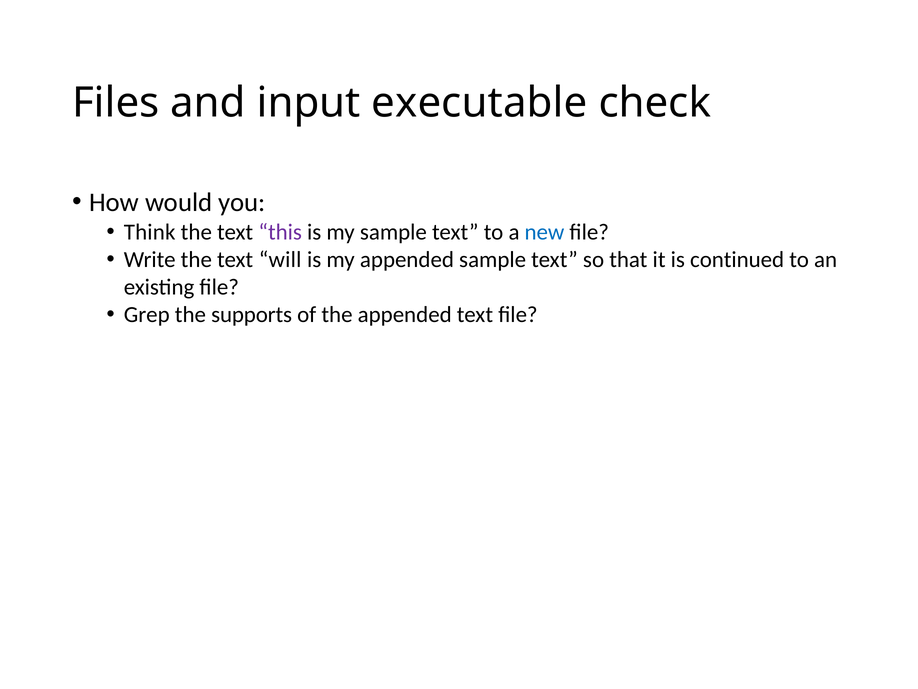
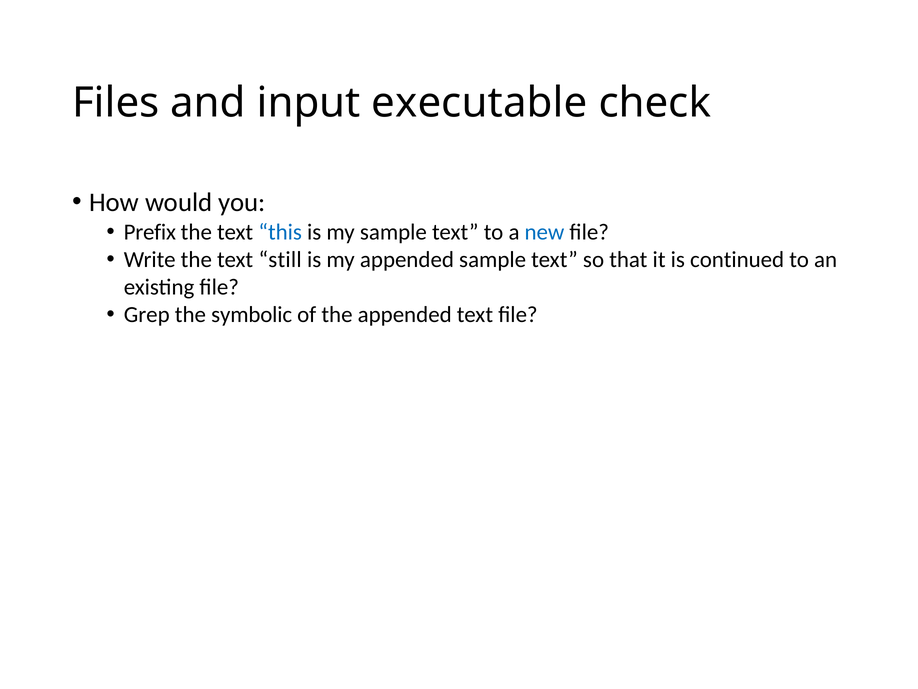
Think: Think -> Prefix (150, 232)
this colour: purple -> blue (280, 232)
will: will -> still (280, 260)
supports: supports -> symbolic (252, 315)
